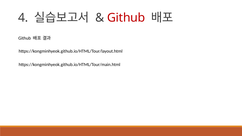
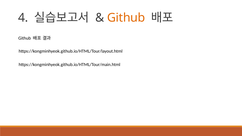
Github colour: red -> orange (126, 18)
